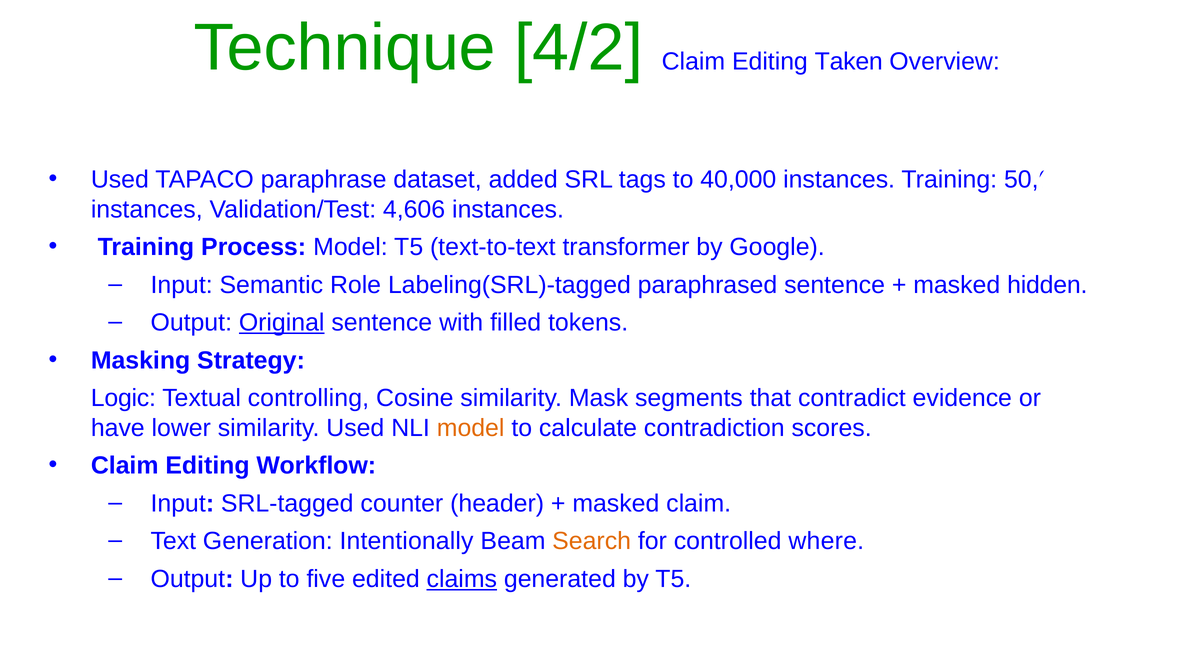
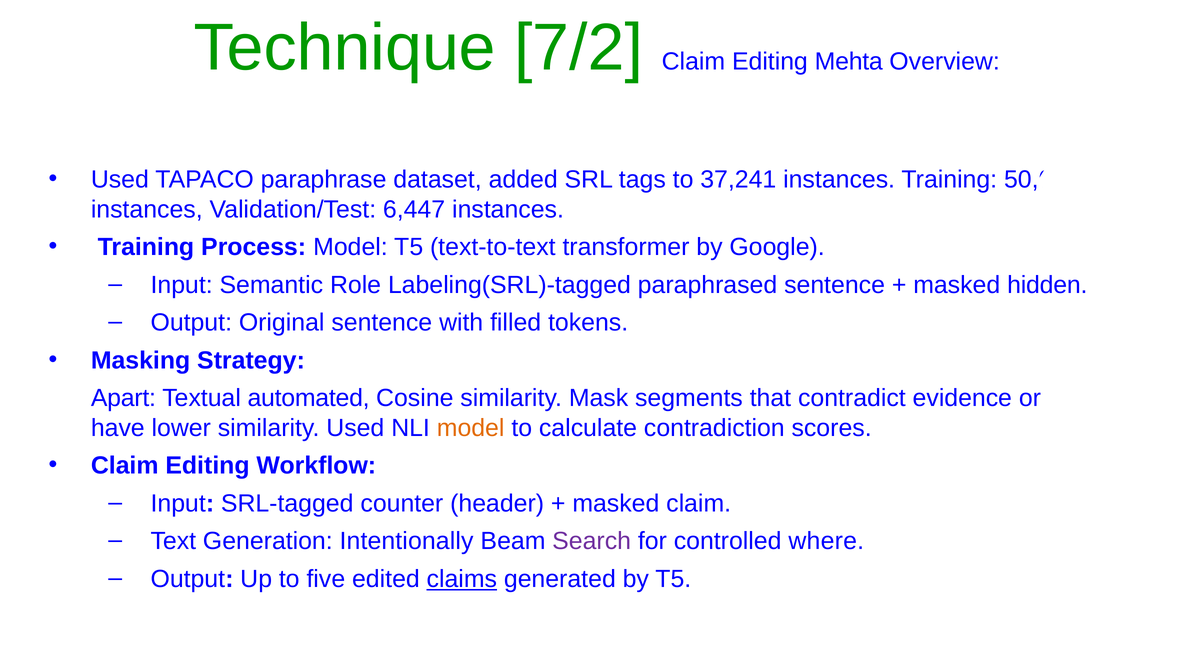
4/2: 4/2 -> 7/2 (579, 48)
Taken: Taken -> Mehta (849, 61)
40,000: 40,000 -> 37,241 (738, 180)
4,606: 4,606 -> 6,447 (414, 210)
Original underline: present -> none (282, 323)
Logic: Logic -> Apart (123, 399)
controlling: controlling -> automated (309, 399)
Search colour: orange -> purple (592, 542)
